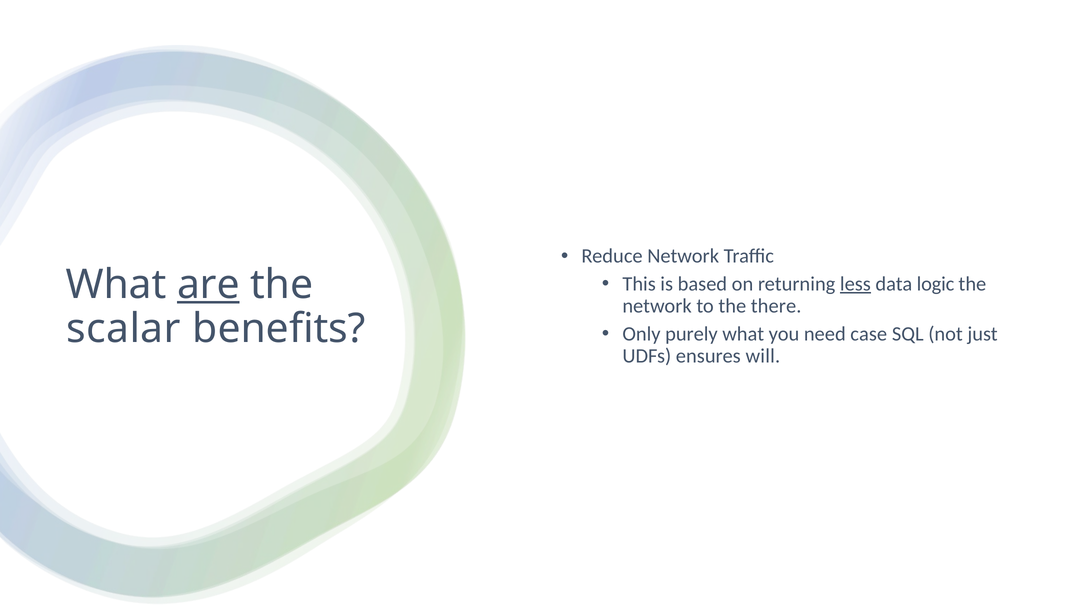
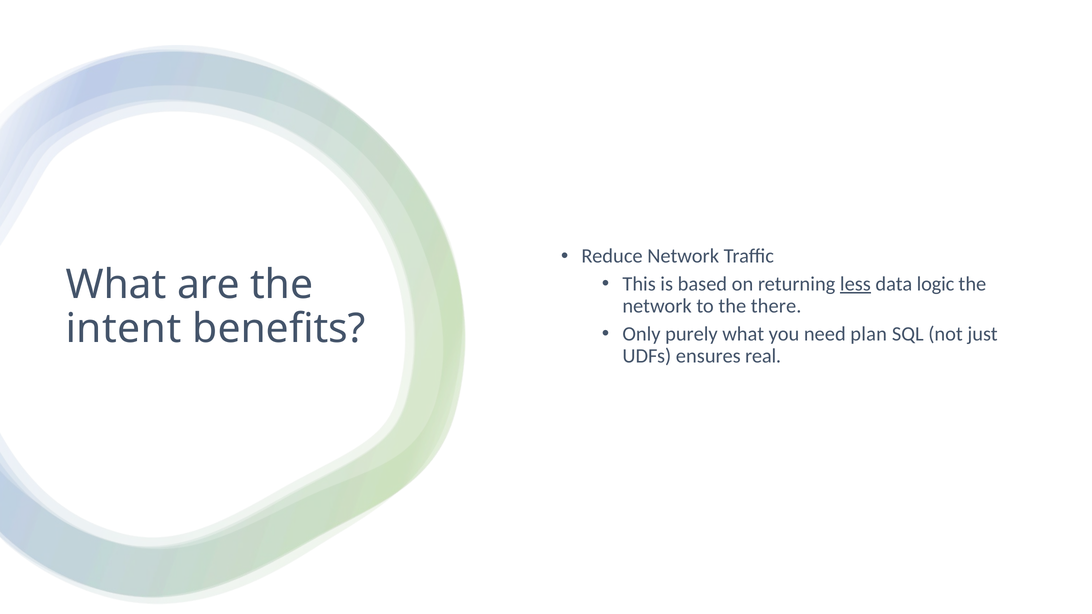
are underline: present -> none (208, 285)
scalar: scalar -> intent (123, 329)
case: case -> plan (869, 334)
will: will -> real (763, 356)
